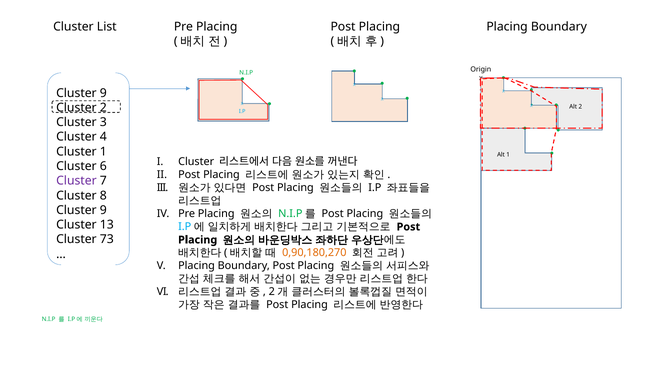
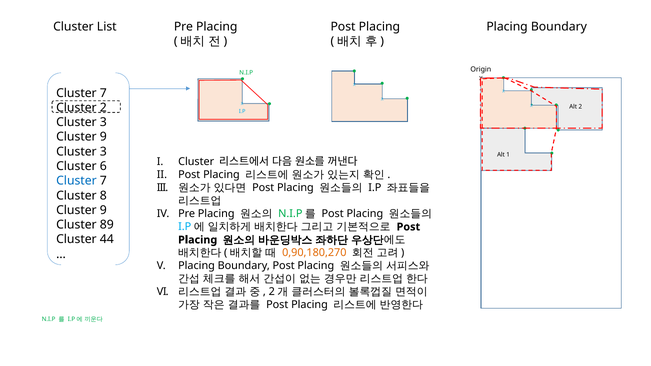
9: 9 -> 7 (103, 93)
4: 4 -> 9 (103, 137)
1: 1 -> 3 (103, 152)
Cluster colour: purple -> blue (76, 181)
13: 13 -> 89 (107, 225)
73: 73 -> 44 (107, 240)
